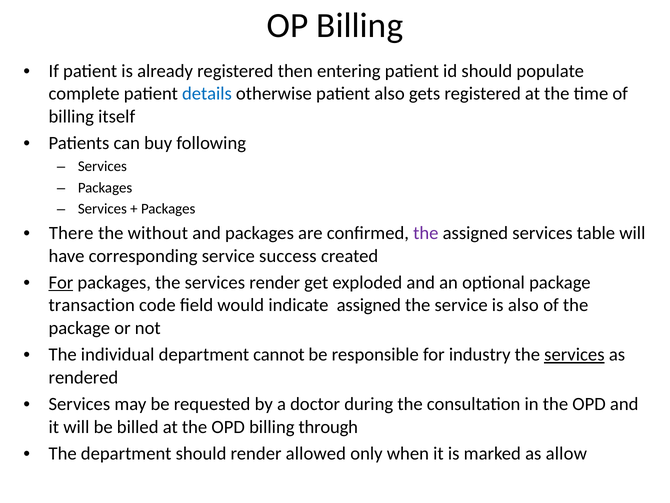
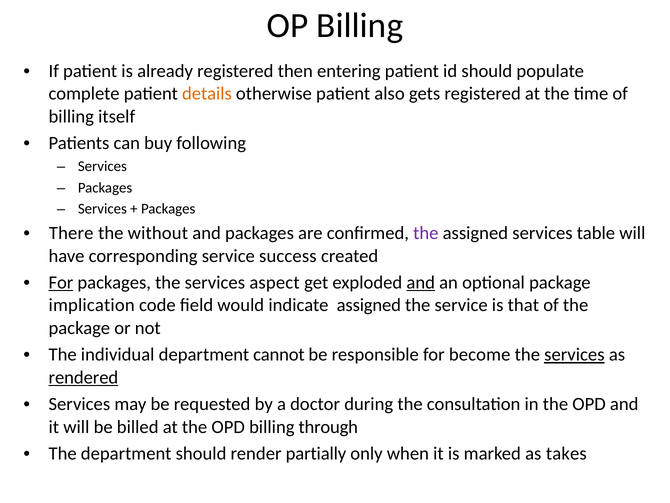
details colour: blue -> orange (207, 94)
services render: render -> aspect (275, 282)
and underline: none -> present (421, 282)
transaction: transaction -> implication (92, 305)
is also: also -> that (523, 305)
industry: industry -> become (480, 354)
rendered underline: none -> present (83, 377)
allowed: allowed -> partially (316, 453)
allow: allow -> takes (566, 453)
